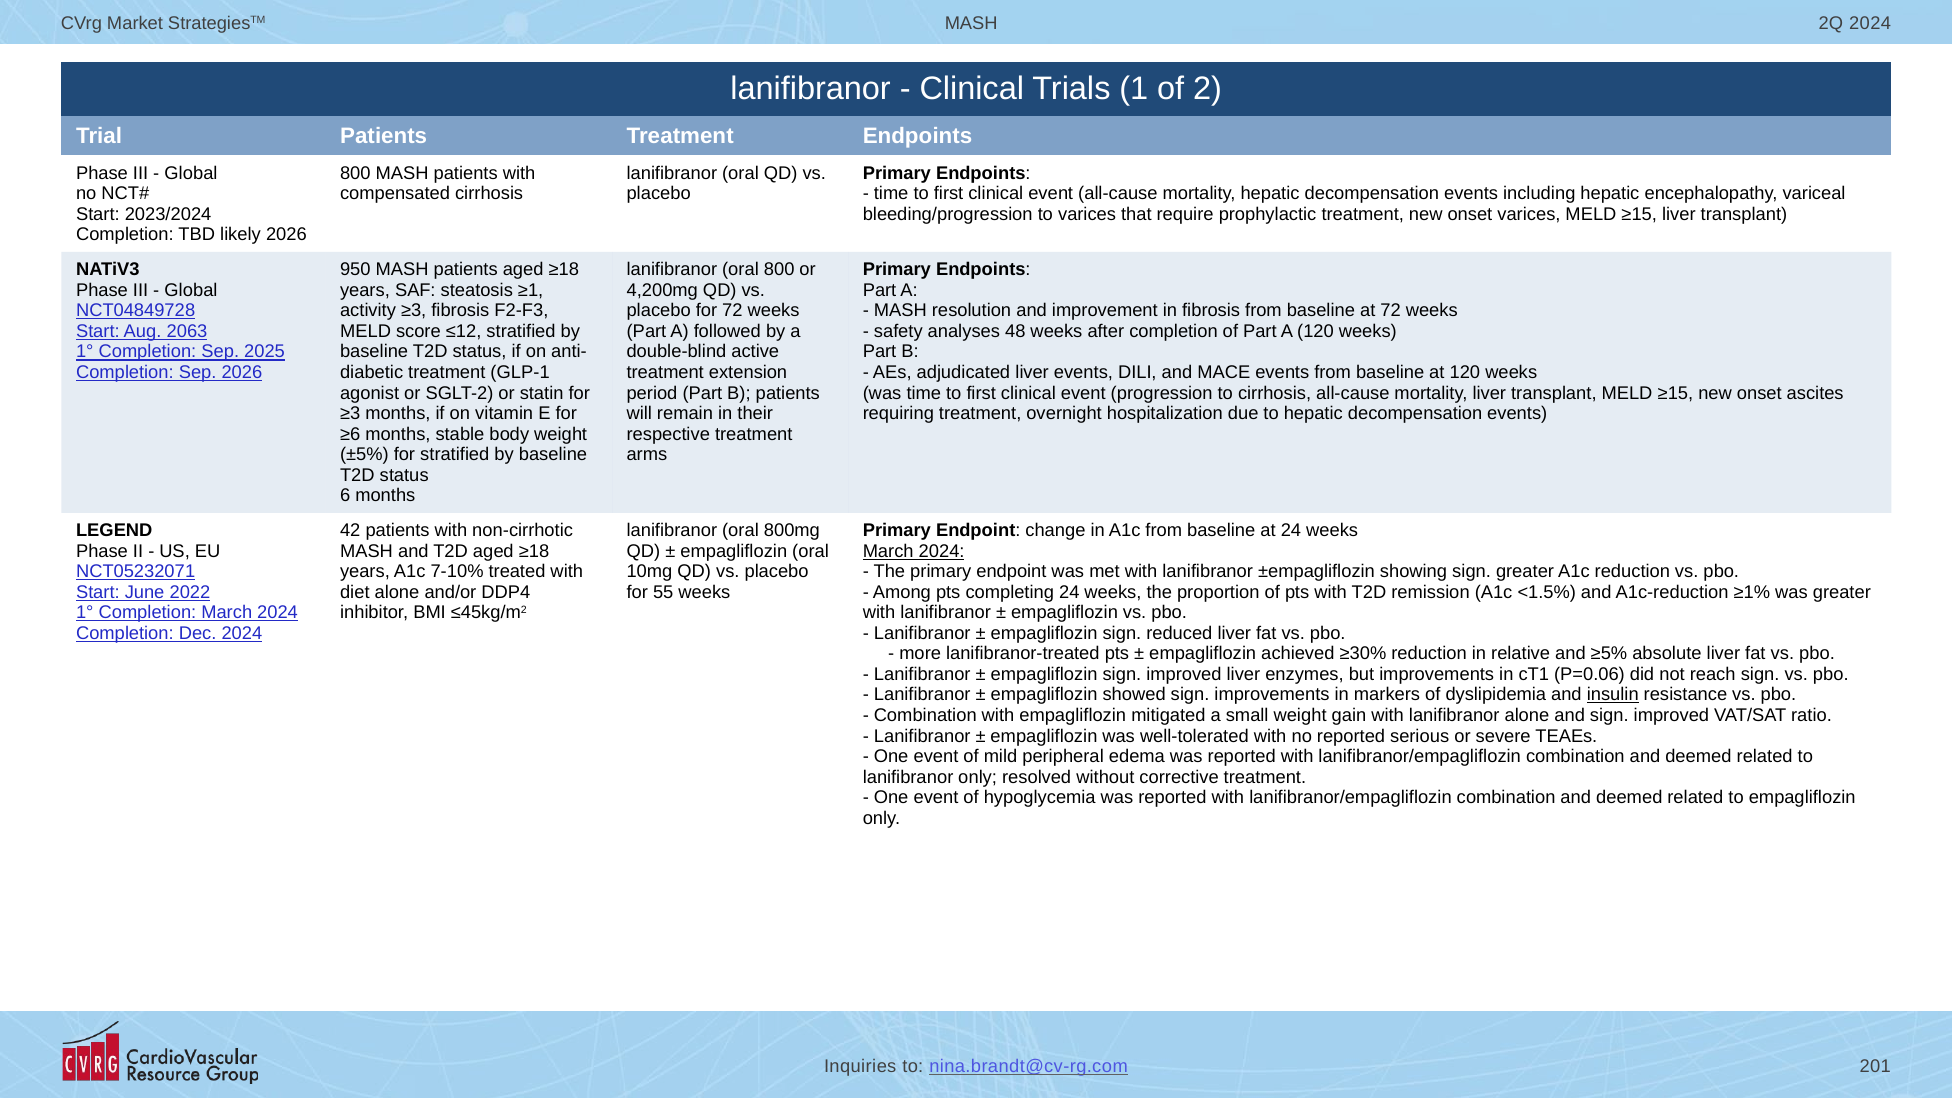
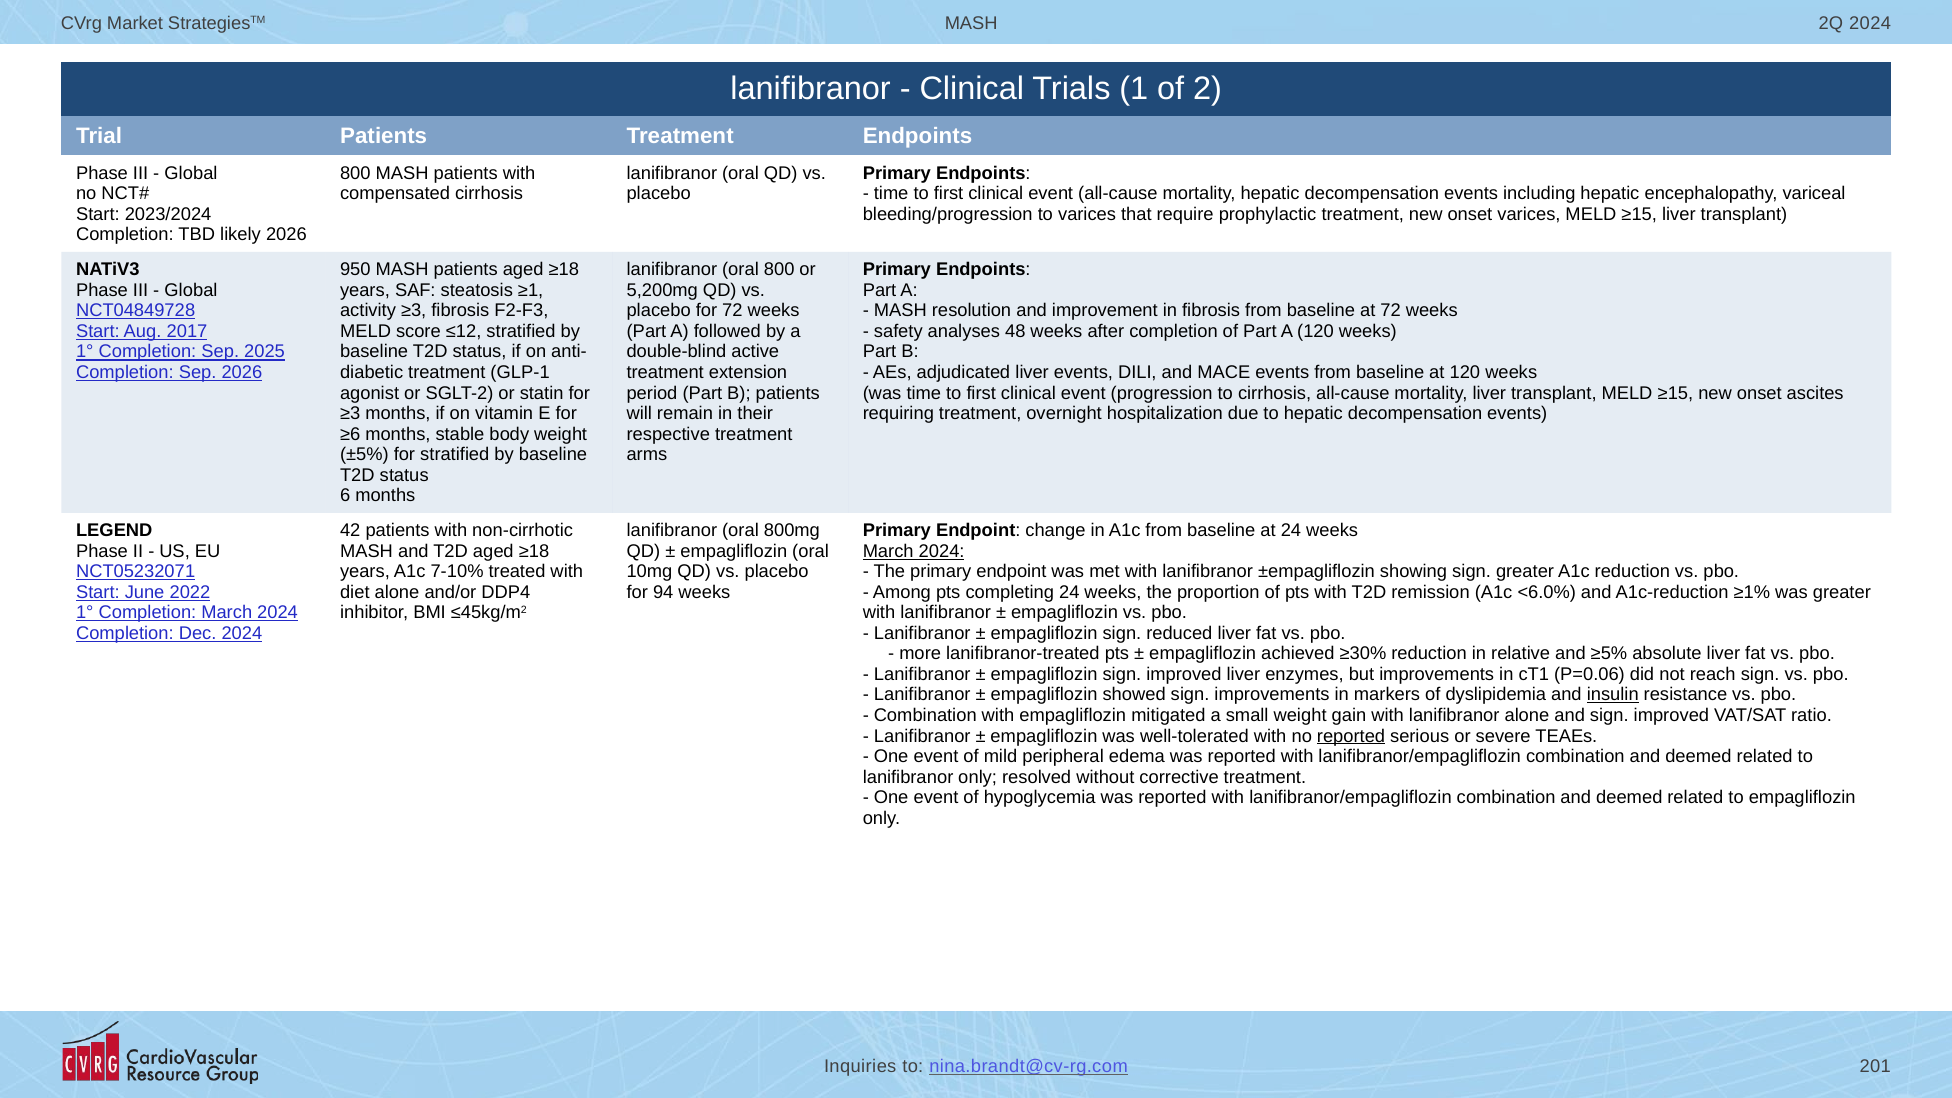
4,200mg: 4,200mg -> 5,200mg (662, 290)
2063: 2063 -> 2017 (187, 331)
55: 55 -> 94 (663, 592)
<1.5%: <1.5% -> <6.0% (1547, 592)
reported underline: none -> present (1351, 736)
